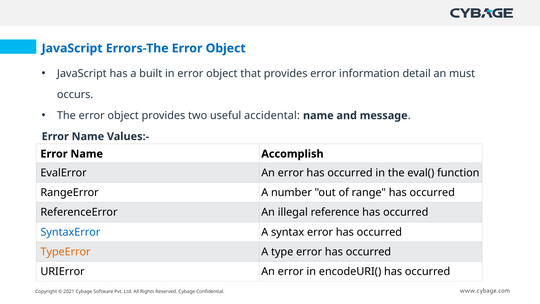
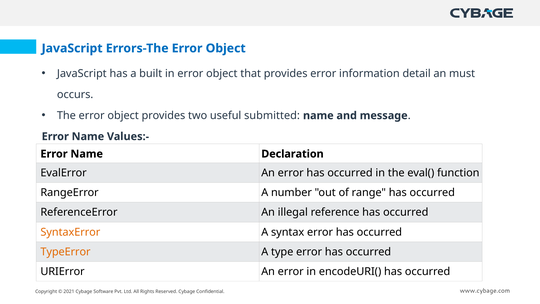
accidental: accidental -> submitted (272, 116)
Accomplish: Accomplish -> Declaration (292, 154)
SyntaxError colour: blue -> orange (70, 232)
